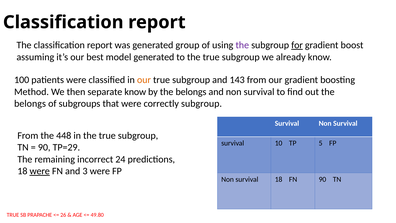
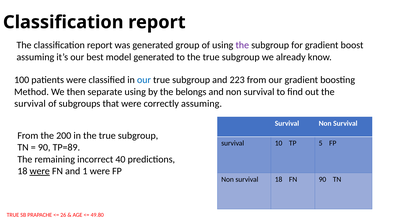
for underline: present -> none (297, 45)
our colour: orange -> blue (144, 80)
143: 143 -> 223 (237, 80)
separate know: know -> using (135, 92)
belongs: belongs -> survival (30, 104)
correctly subgroup: subgroup -> assuming (202, 104)
448: 448 -> 200 (64, 135)
TP=29: TP=29 -> TP=89 (66, 147)
24: 24 -> 40 (120, 159)
3: 3 -> 1 (85, 171)
